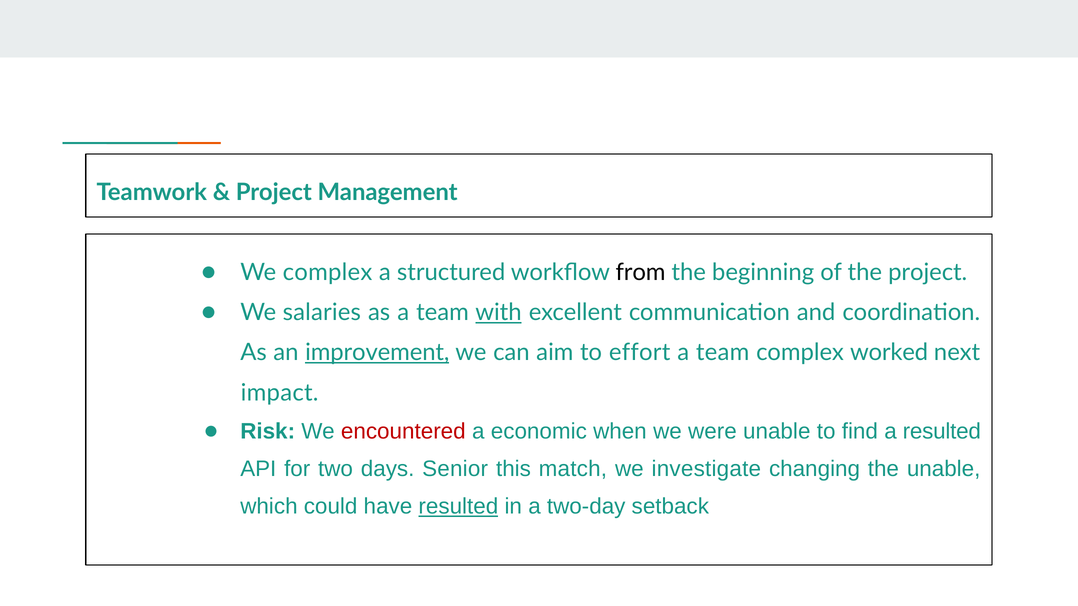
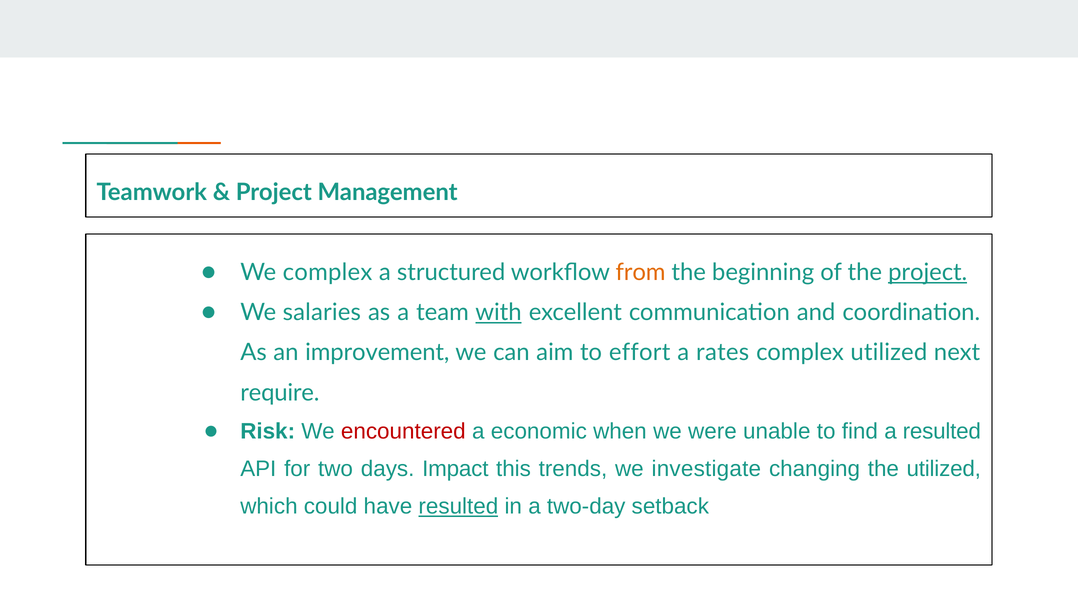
from colour: black -> orange (641, 272)
project underline: none -> present (928, 272)
improvement underline: present -> none (377, 353)
team: team -> rates (723, 353)
complex worked: worked -> utilized (889, 353)
impact: impact -> require (280, 393)
Senior: Senior -> Impact (455, 469)
match: match -> trends (573, 469)
the unable: unable -> utilized (944, 469)
